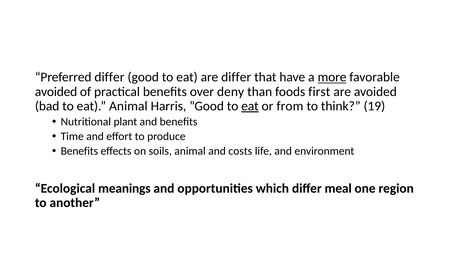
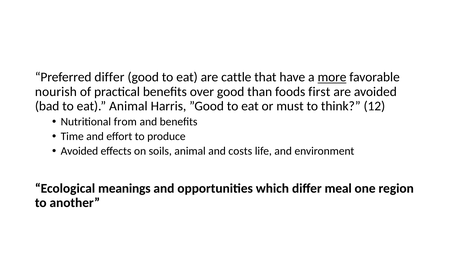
are differ: differ -> cattle (236, 77)
avoided: avoided -> nourish (56, 92)
over deny: deny -> good (231, 92)
eat underline: present -> none (250, 106)
from: from -> must (290, 106)
19: 19 -> 12 (374, 106)
plant: plant -> from (125, 122)
Benefits: Benefits -> Avoided (79, 152)
